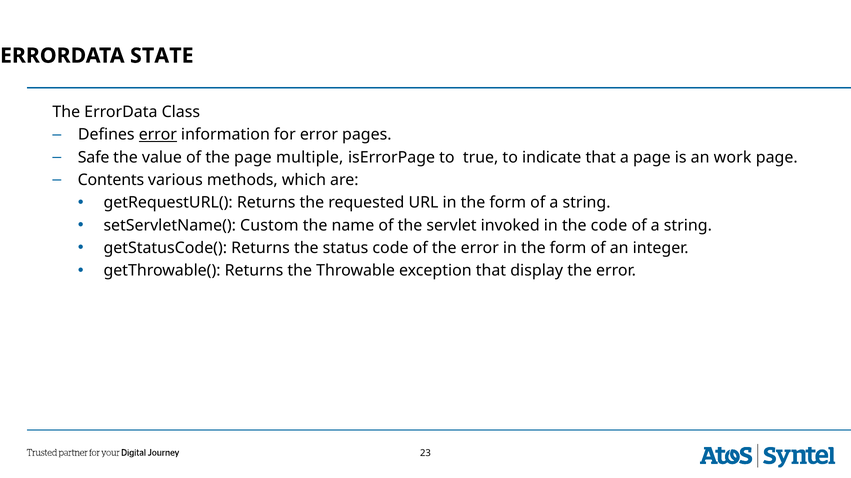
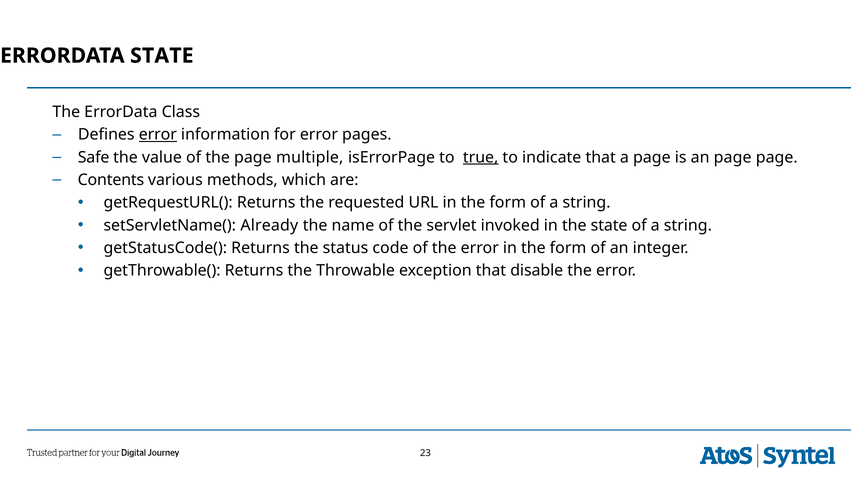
true underline: none -> present (481, 158)
an work: work -> page (733, 158)
Custom: Custom -> Already (269, 226)
the code: code -> state (609, 226)
display: display -> disable (537, 271)
